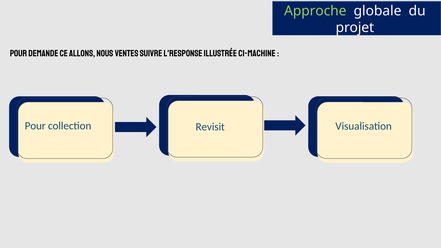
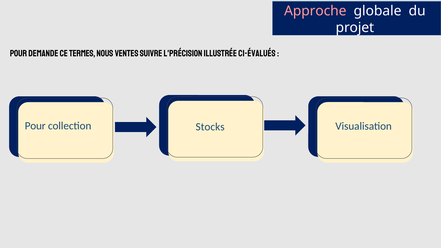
Approche colour: light green -> pink (315, 11)
allons: allons -> termes (82, 53)
l'response: l'response -> l'précision (183, 53)
ci-machine: ci-machine -> ci-évalués (257, 53)
Revisit: Revisit -> Stocks (210, 127)
